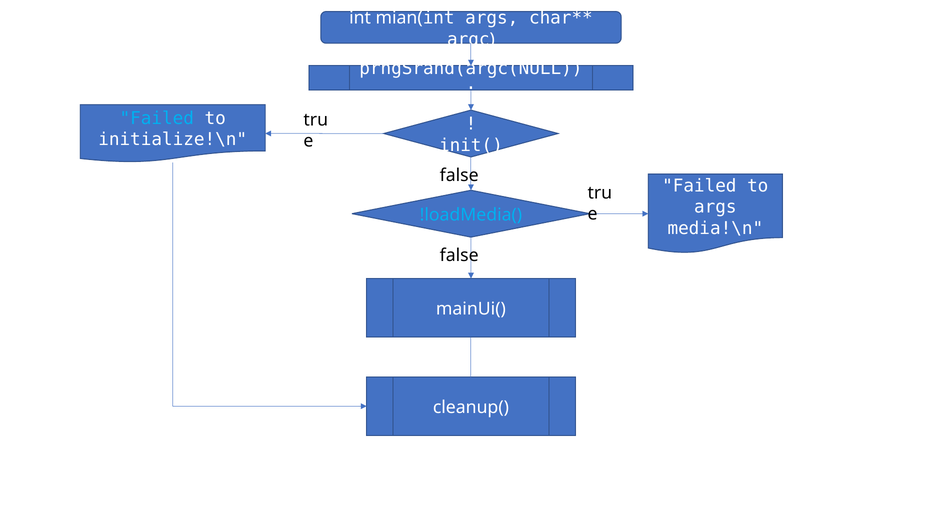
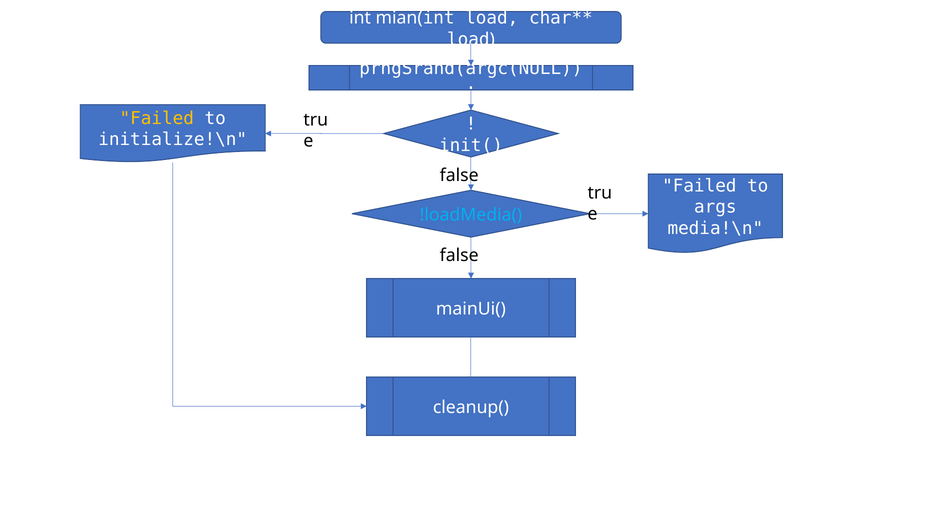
int args: args -> load (492, 18)
argc: argc -> load (468, 39)
Failed colour: light blue -> yellow (157, 118)
